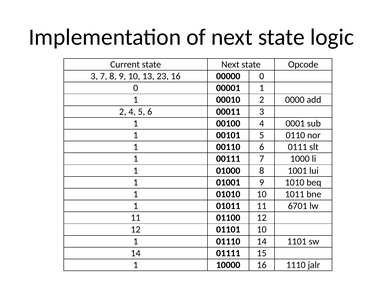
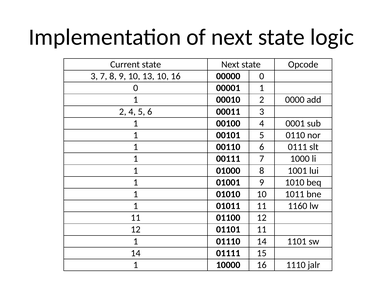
13 23: 23 -> 10 (163, 76)
6701: 6701 -> 1160 (298, 206)
01101 10: 10 -> 11 (262, 230)
